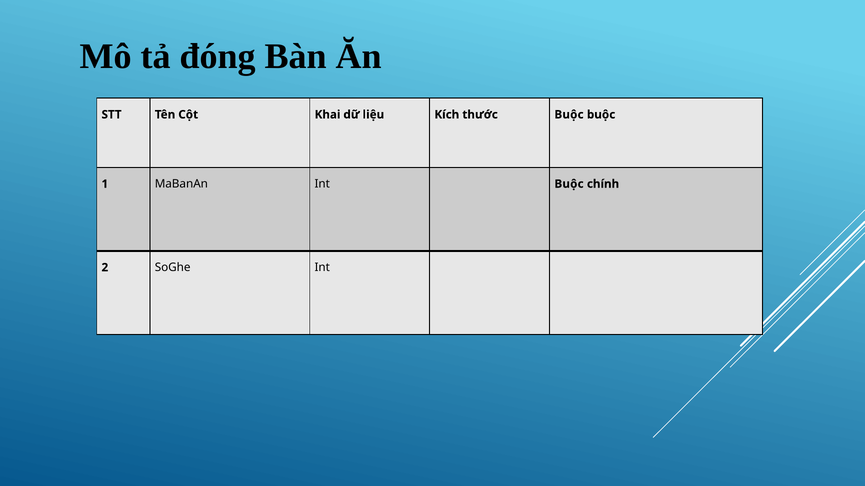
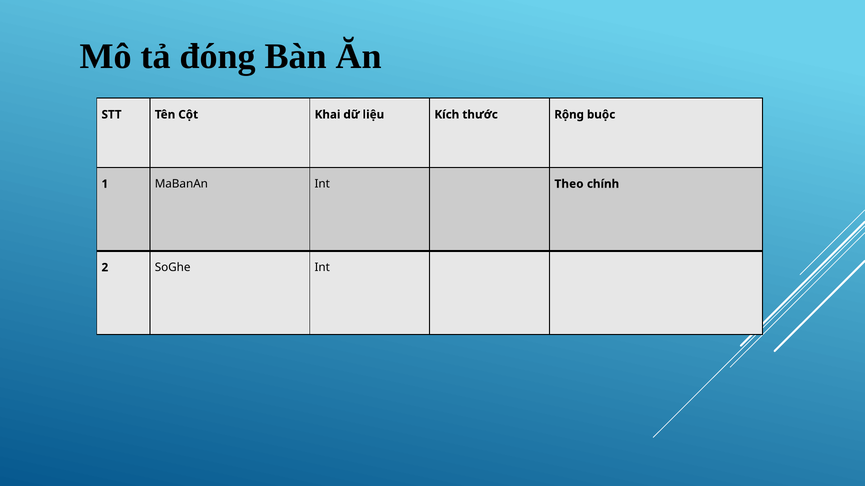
thước Buộc: Buộc -> Rộng (569, 115)
Int Buộc: Buộc -> Theo (569, 184)
